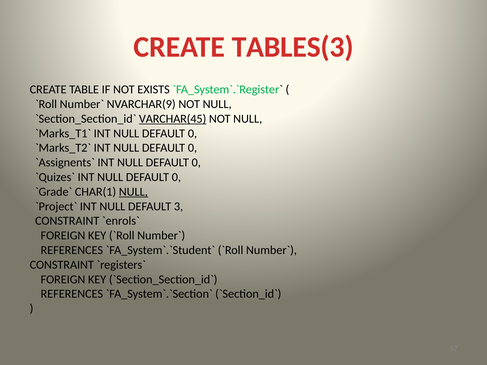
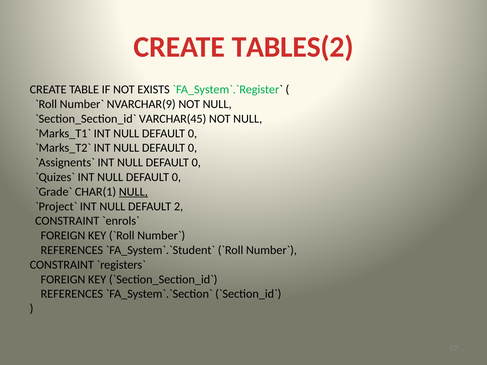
TABLES(3: TABLES(3 -> TABLES(2 (293, 47)
VARCHAR(45 underline: present -> none (173, 119)
3: 3 -> 2 (179, 206)
